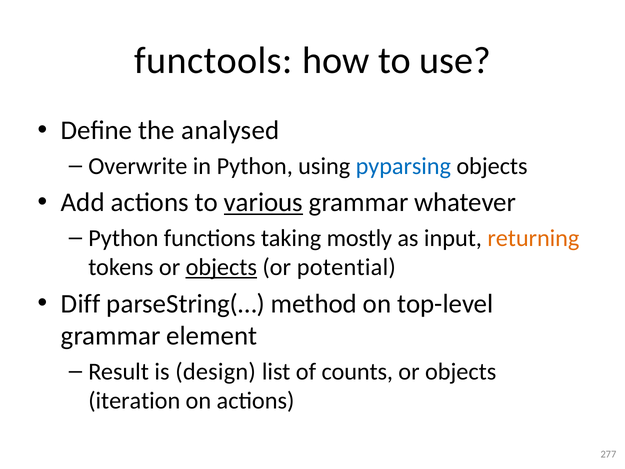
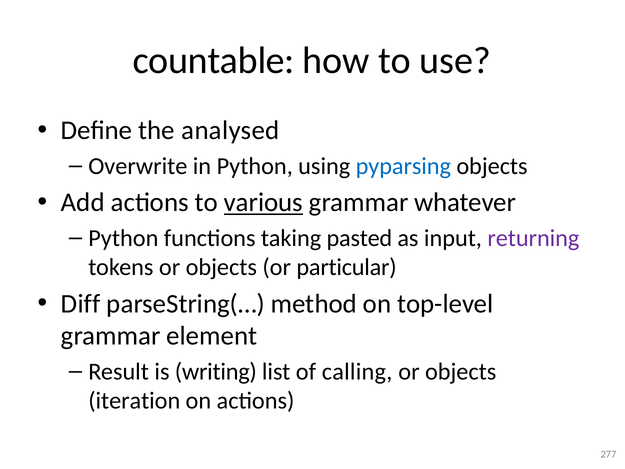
functools: functools -> countable (214, 61)
mostly: mostly -> pasted (359, 238)
returning colour: orange -> purple (533, 238)
objects underline: present -> none (221, 267)
potential: potential -> particular (347, 267)
design: design -> writing (216, 371)
counts: counts -> calling (357, 371)
